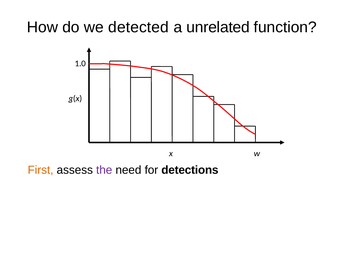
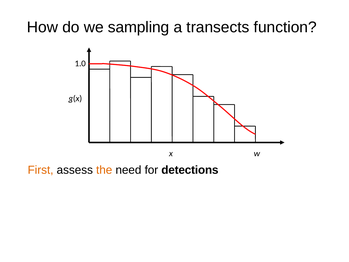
detected: detected -> sampling (139, 27)
unrelated: unrelated -> transects (218, 27)
the colour: purple -> orange (104, 170)
